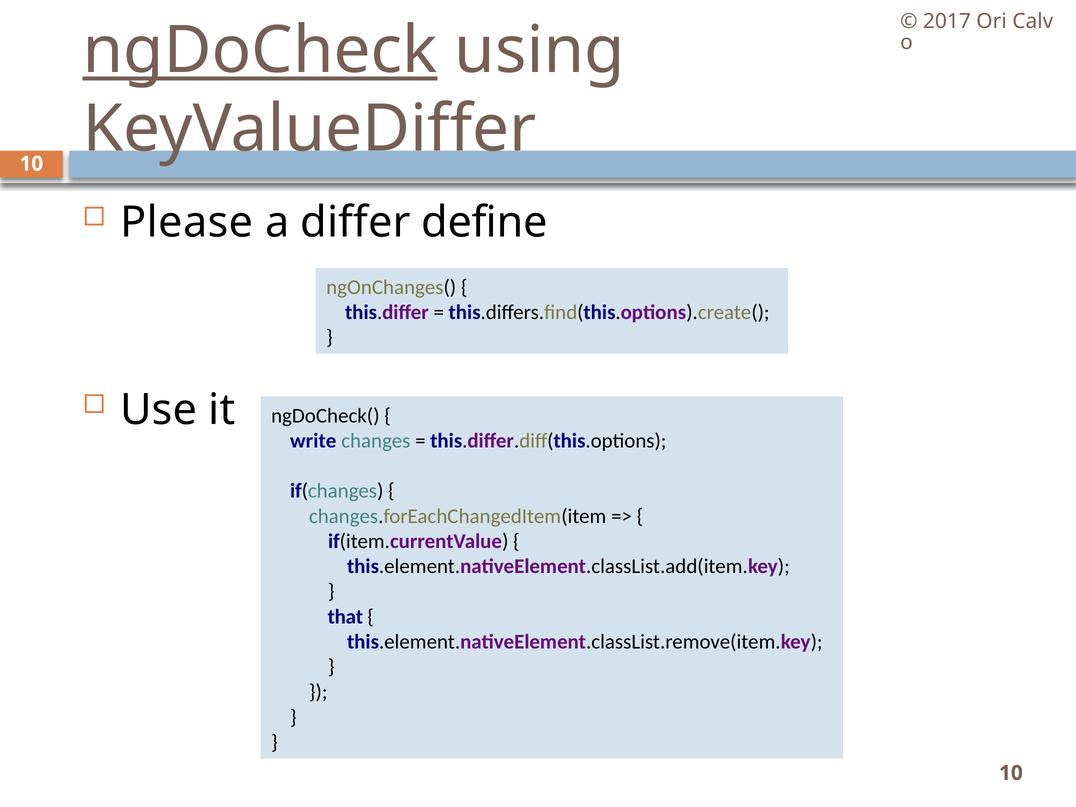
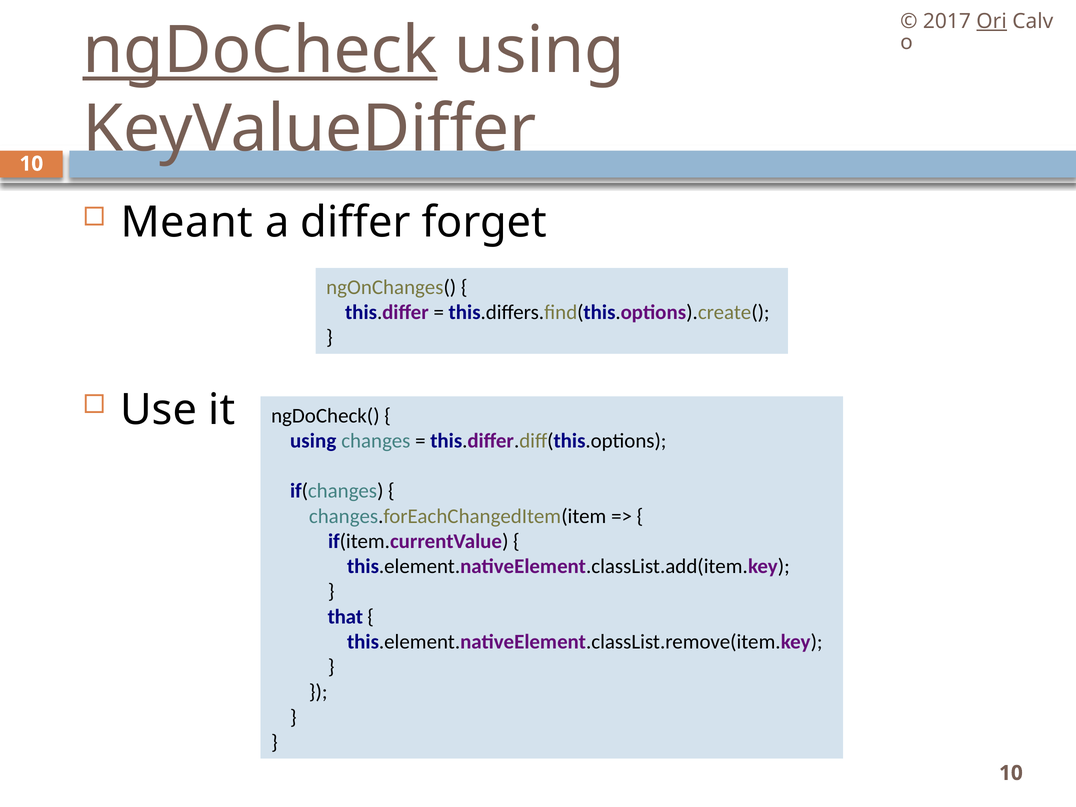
Ori underline: none -> present (992, 21)
Please: Please -> Meant (187, 223)
define: define -> forget (484, 223)
write: write -> using (313, 441)
